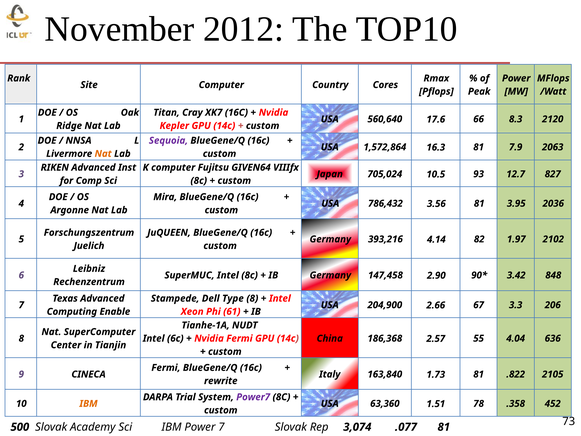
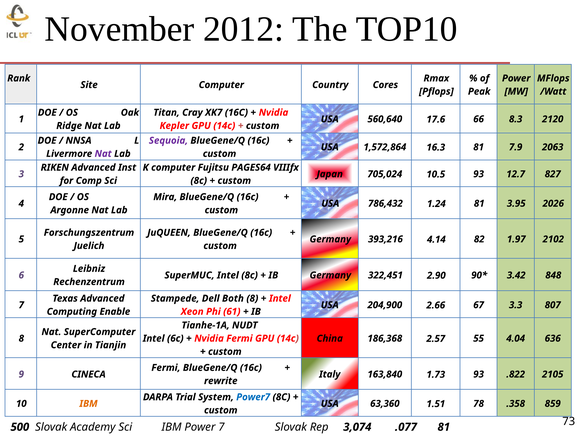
Nat colour: orange -> purple (103, 154)
GIVEN64: GIVEN64 -> PAGES64 (251, 167)
3.56: 3.56 -> 1.24 (436, 204)
2036: 2036 -> 2026 (553, 203)
147,458: 147,458 -> 322,451 (385, 275)
Type: Type -> Both (233, 298)
206: 206 -> 807 (553, 305)
1.73 81: 81 -> 93 (479, 374)
Power7 colour: purple -> blue (253, 397)
452: 452 -> 859 (553, 403)
